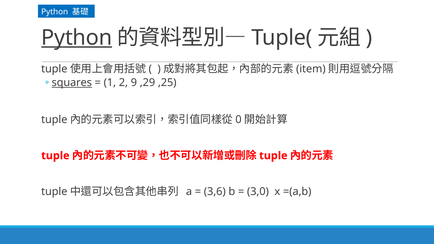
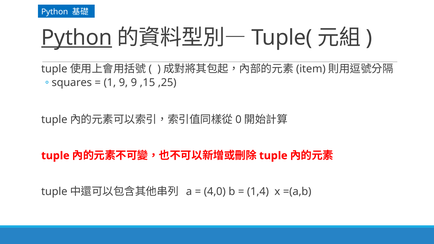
squares underline: present -> none (72, 83)
1 2: 2 -> 9 (123, 83)
,29: ,29 -> ,15 (147, 83)
3,6: 3,6 -> 4,0 (215, 192)
3,0: 3,0 -> 1,4 (258, 192)
